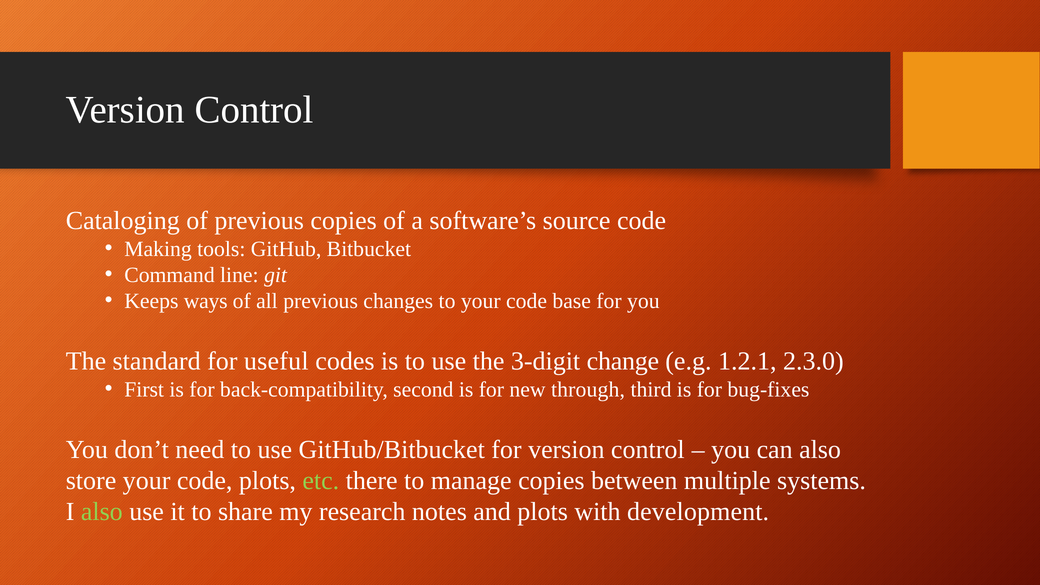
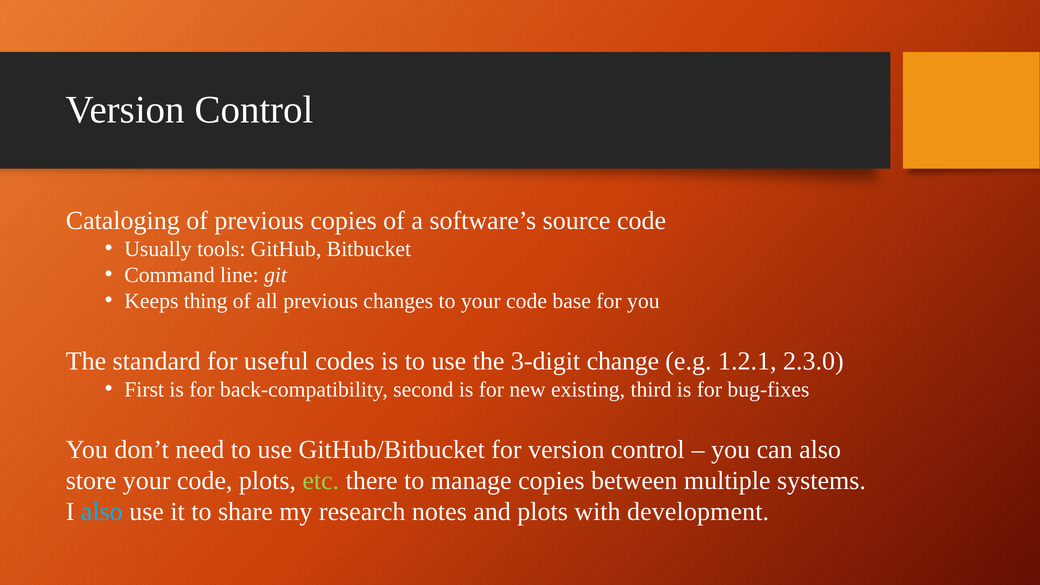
Making: Making -> Usually (158, 249)
ways: ways -> thing (206, 301)
through: through -> existing (588, 389)
also colour: light green -> light blue (102, 512)
